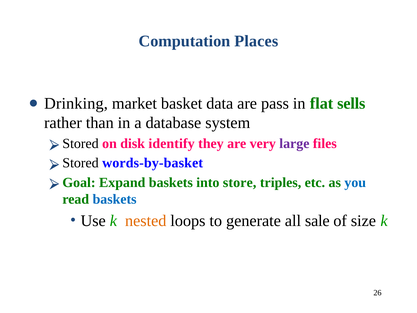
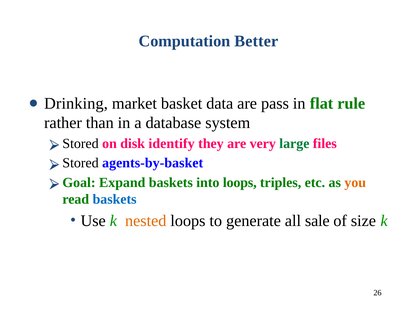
Places: Places -> Better (256, 41)
sells: sells -> rule (351, 103)
large colour: purple -> green (294, 143)
words-by-basket: words-by-basket -> agents-by-basket (153, 163)
into store: store -> loops (240, 182)
you colour: blue -> orange (355, 182)
